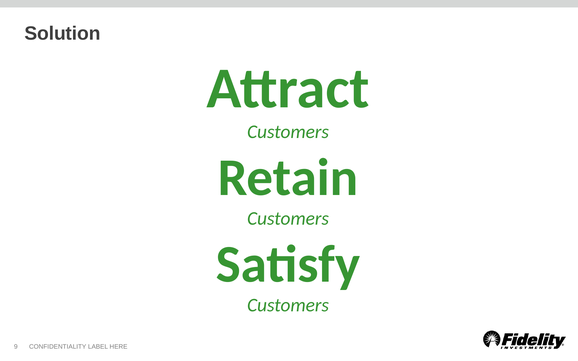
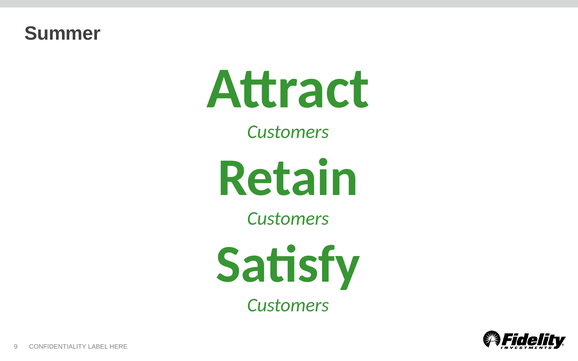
Solution: Solution -> Summer (63, 34)
